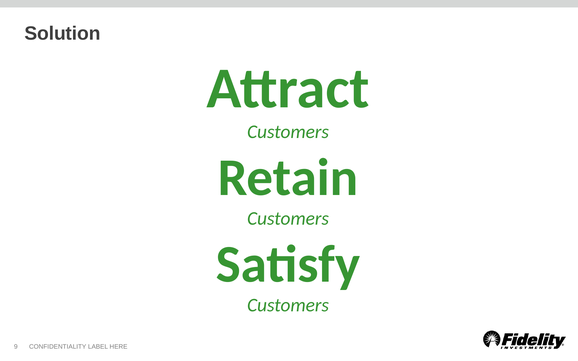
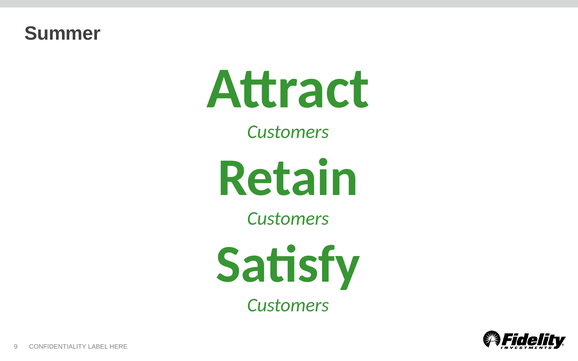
Solution: Solution -> Summer (63, 34)
